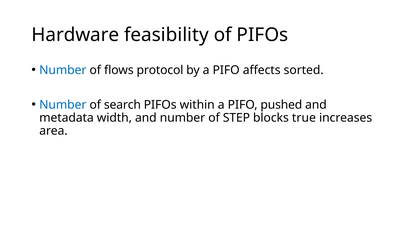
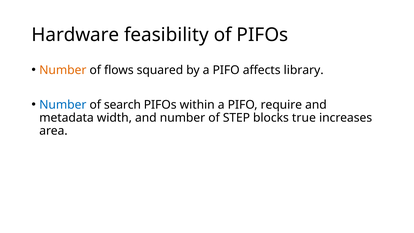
Number colour: blue -> orange (63, 70)
protocol: protocol -> squared (160, 70)
sorted: sorted -> library (304, 70)
pushed: pushed -> require (281, 105)
